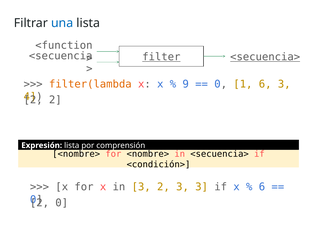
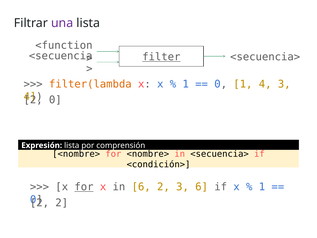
una colour: blue -> purple (62, 23)
<secuencia> underline: present -> none (265, 57)
9: 9 -> 1 (186, 84)
1 6: 6 -> 4 (265, 84)
2: 2 -> 0 (55, 100)
for underline: none -> present (84, 187)
in 3: 3 -> 6 (141, 187)
3 3: 3 -> 6 (202, 187)
6: 6 -> 1 (262, 187)
0: 0 -> 2 (62, 203)
